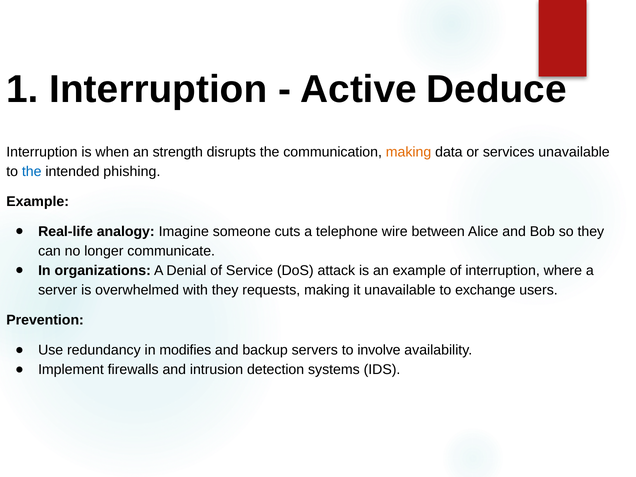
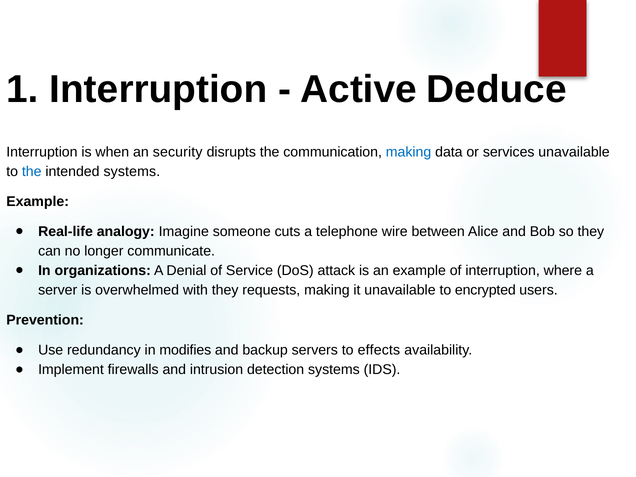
strength: strength -> security (178, 152)
making colour: orange -> blue (409, 152)
intended phishing: phishing -> systems (132, 171)
exchange: exchange -> encrypted (485, 290)
involve: involve -> effects (379, 350)
